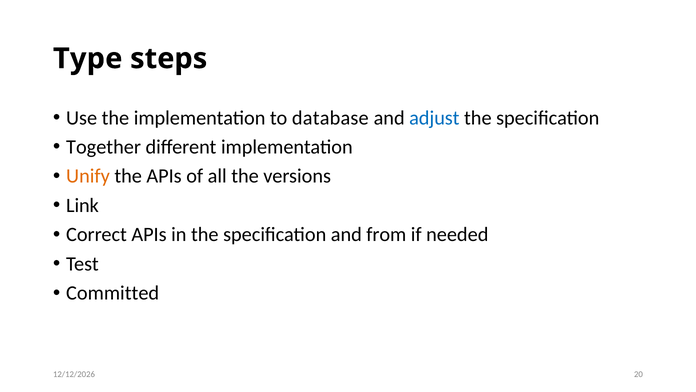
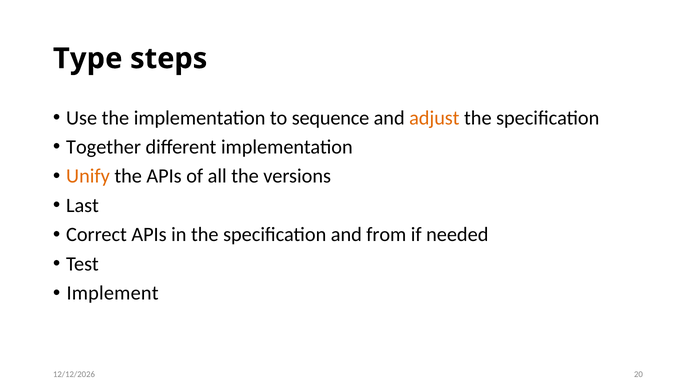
database: database -> sequence (331, 118)
adjust colour: blue -> orange (434, 118)
Link: Link -> Last (82, 205)
Committed: Committed -> Implement (113, 293)
